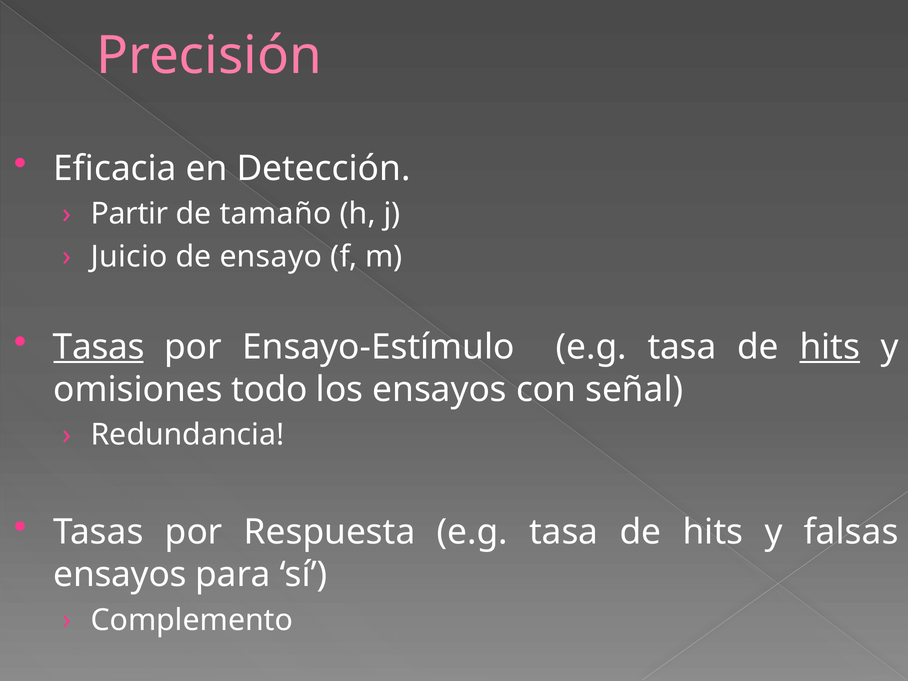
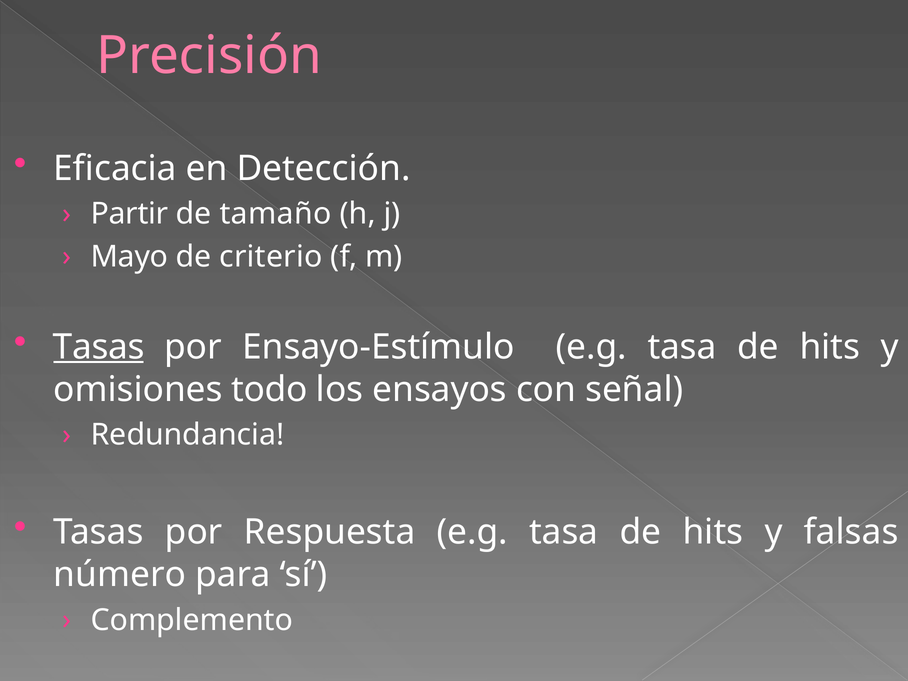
Juicio: Juicio -> Mayo (129, 257)
ensayo: ensayo -> criterio (271, 257)
hits underline: present -> none (830, 347)
ensayos: ensayos -> número (120, 575)
